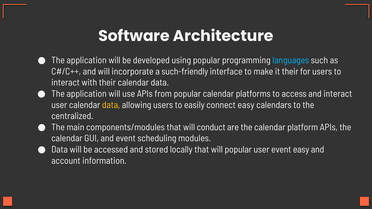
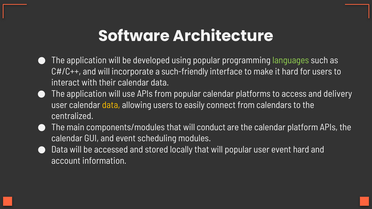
languages colour: light blue -> light green (291, 60)
it their: their -> hard (290, 72)
and interact: interact -> delivery (338, 94)
connect easy: easy -> from (246, 105)
event easy: easy -> hard (301, 150)
